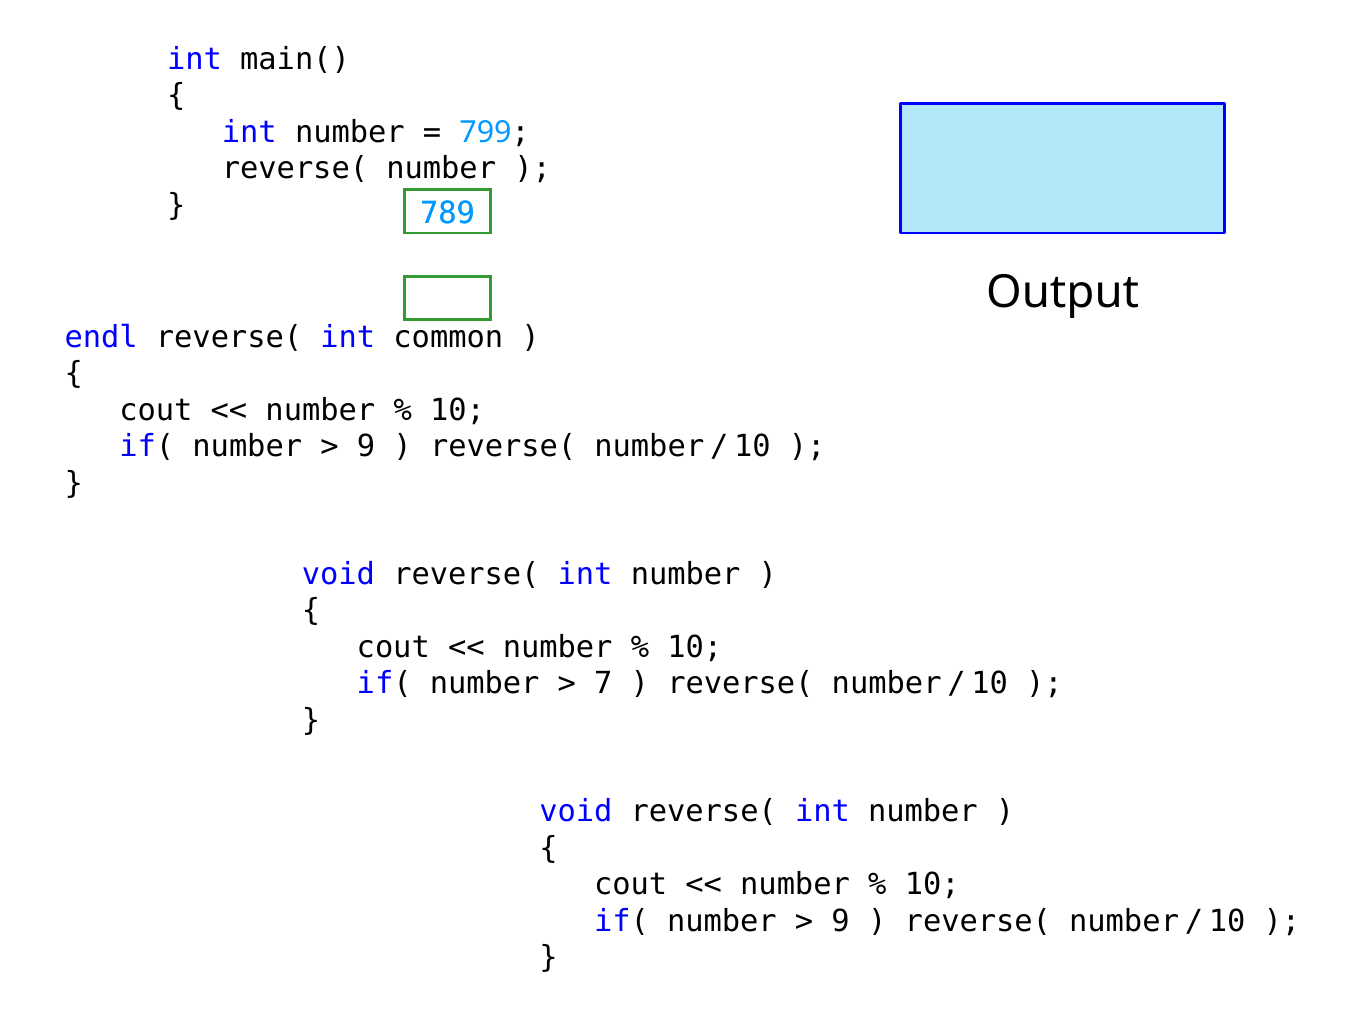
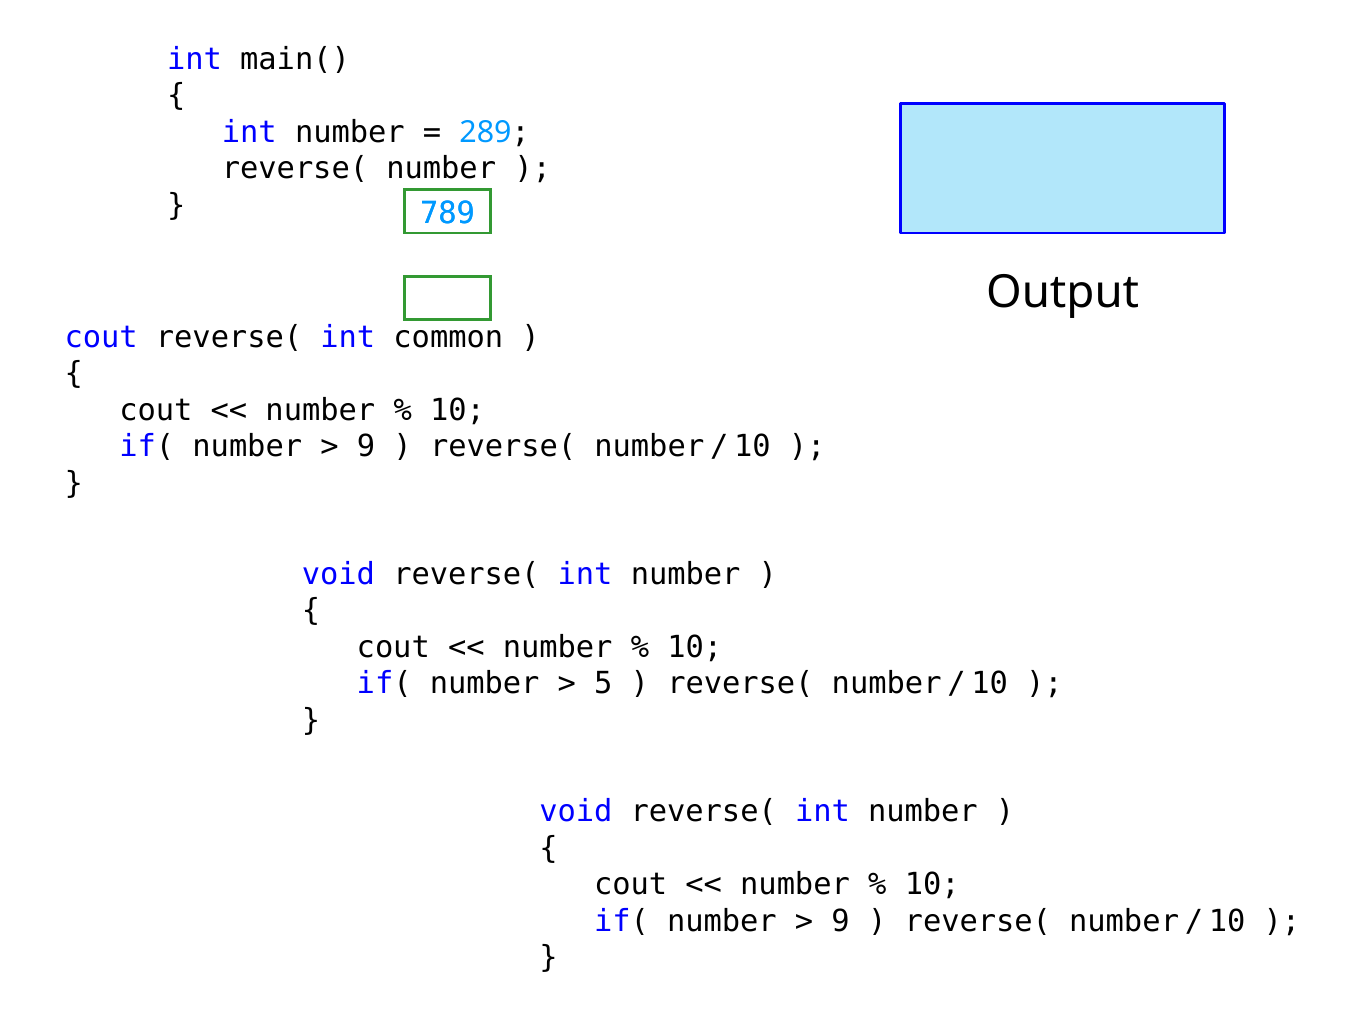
799: 799 -> 289 (485, 132)
endl: endl -> cout (101, 337)
7: 7 -> 5 (603, 684)
